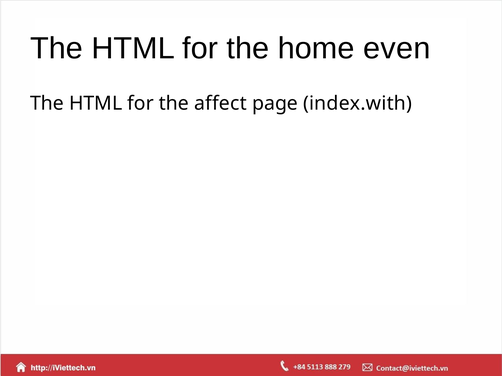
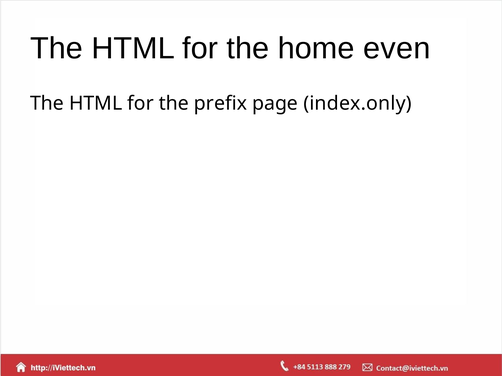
affect: affect -> prefix (221, 103)
index.with: index.with -> index.only (358, 103)
